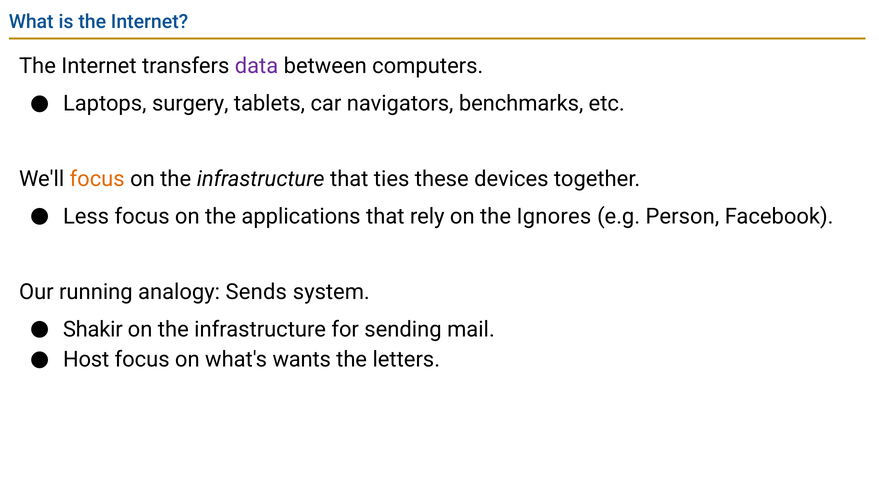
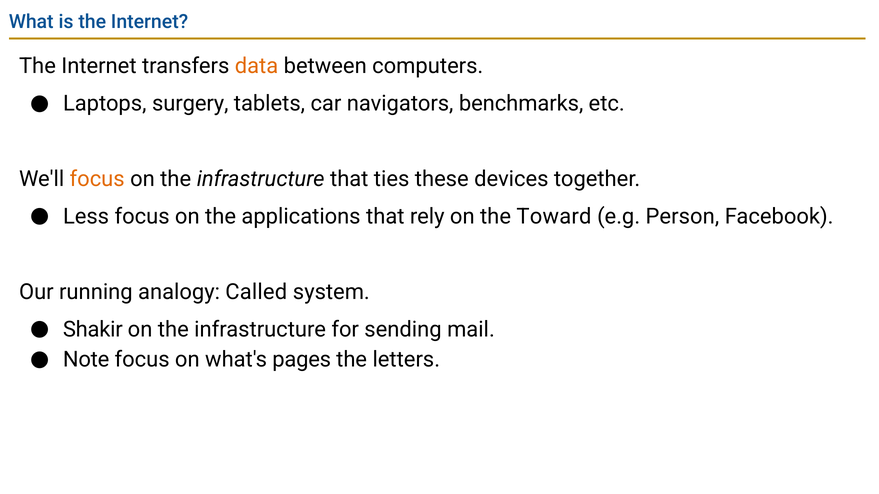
data colour: purple -> orange (257, 66)
Ignores: Ignores -> Toward (554, 217)
Sends: Sends -> Called (256, 292)
Host: Host -> Note (86, 360)
wants: wants -> pages (302, 360)
